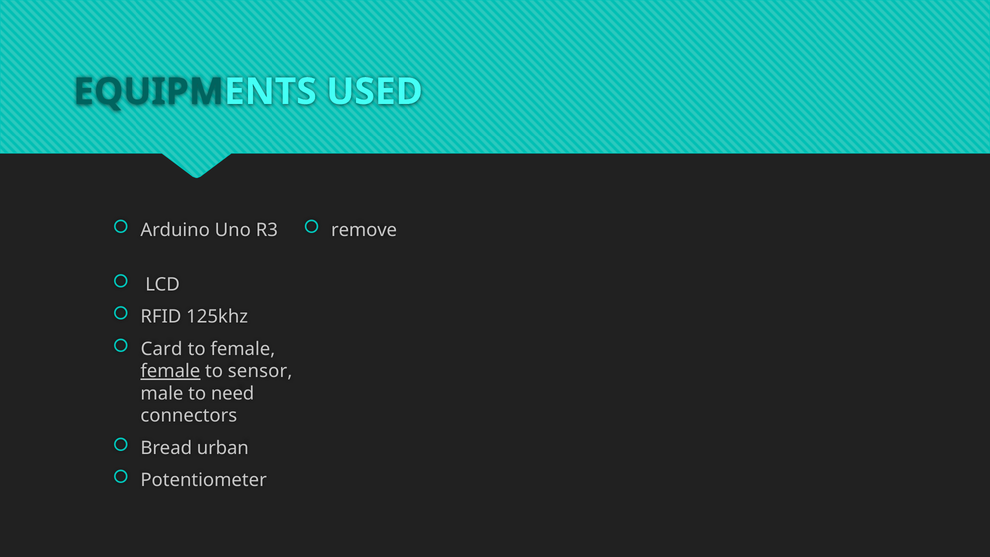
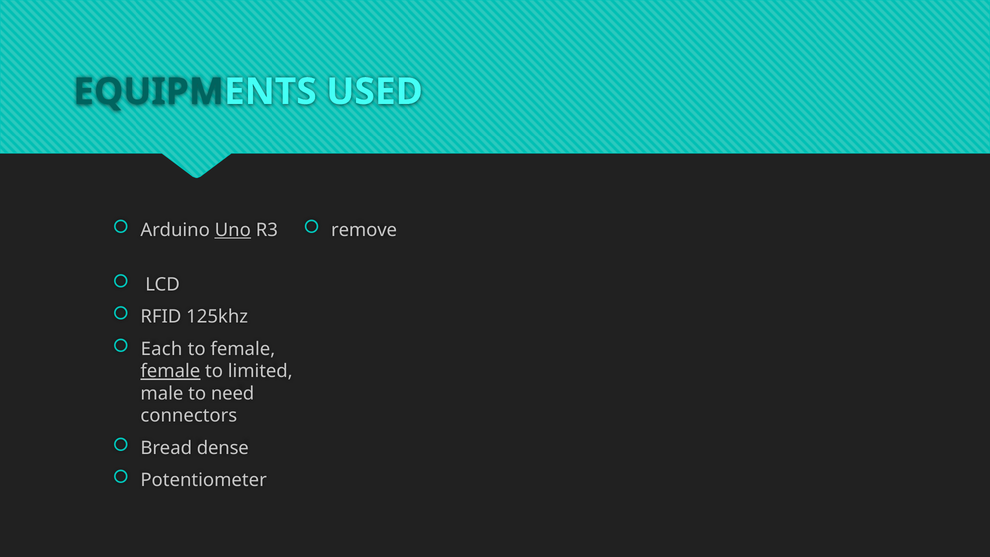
Uno underline: none -> present (233, 230)
Card: Card -> Each (162, 349)
sensor: sensor -> limited (260, 371)
urban: urban -> dense (223, 448)
